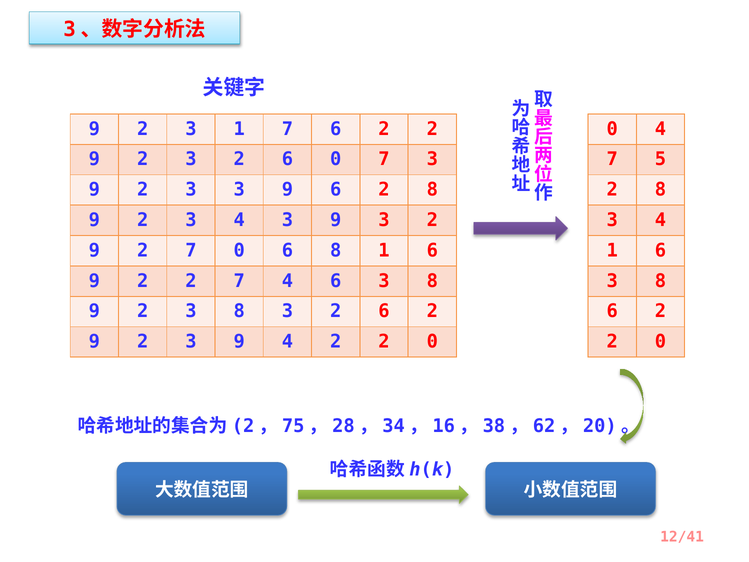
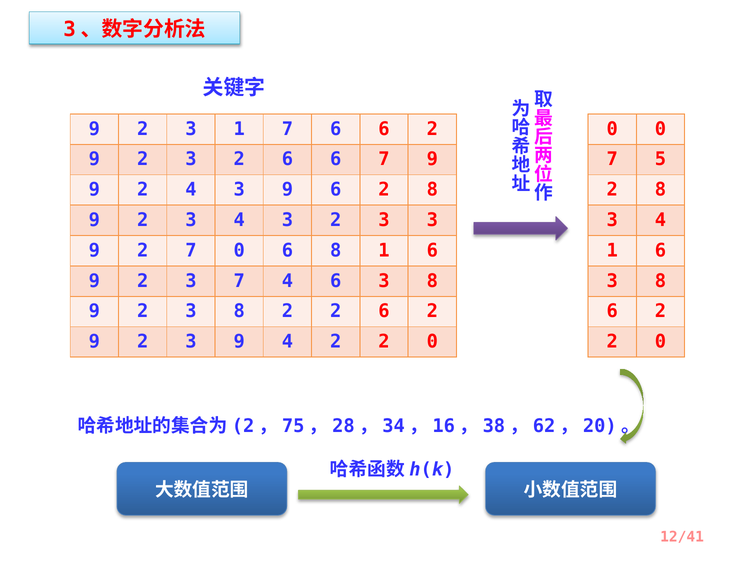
7 6 2: 2 -> 6 (384, 129)
4: 4 -> 0 (661, 129)
2 6 0: 0 -> 6 (336, 159)
7 3: 3 -> 9 (432, 159)
3: 3 -> 4 (191, 190)
4 3 9: 9 -> 2 (336, 220)
2: 2 -> 3 (432, 220)
2: 2 -> 3 (191, 281)
3 8 3: 3 -> 2 (287, 311)
